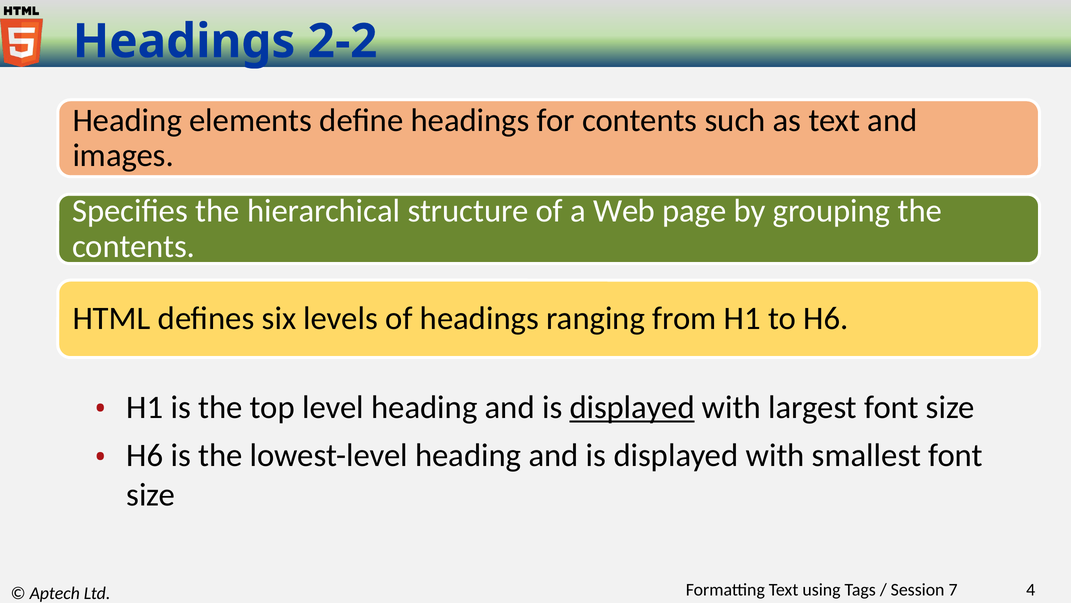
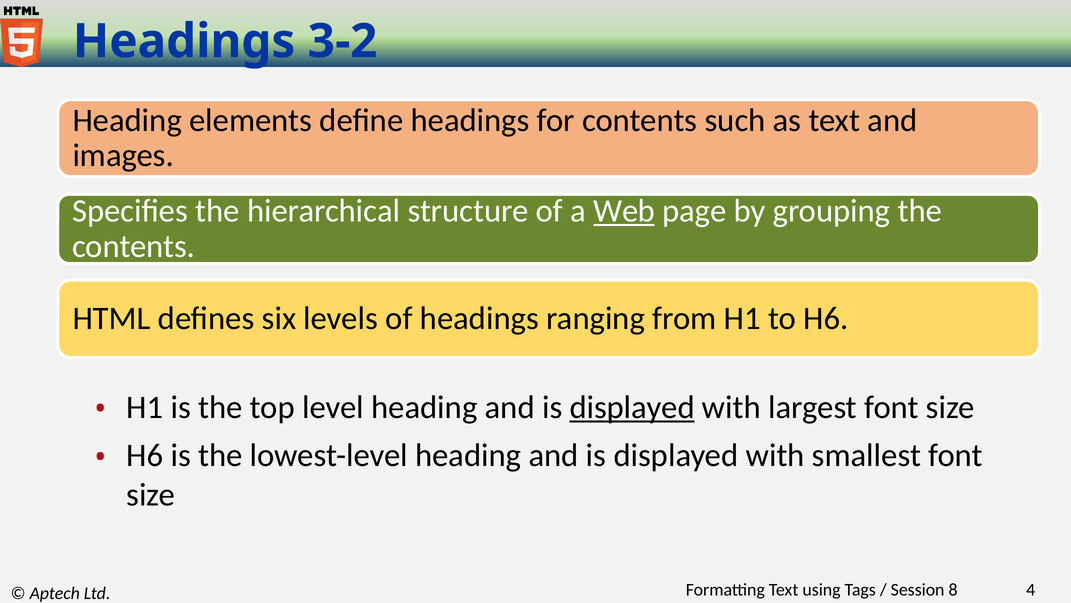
2-2: 2-2 -> 3-2 (343, 41)
Web underline: none -> present (624, 211)
7: 7 -> 8 (953, 590)
